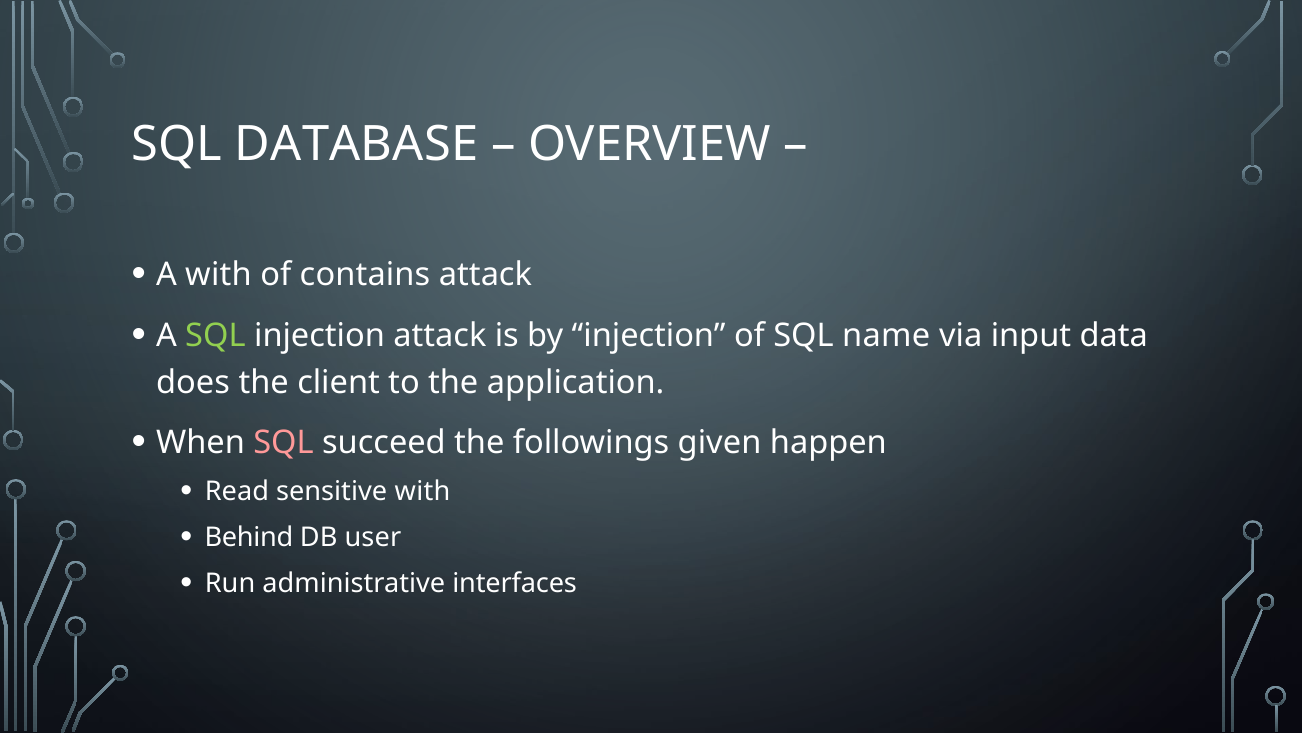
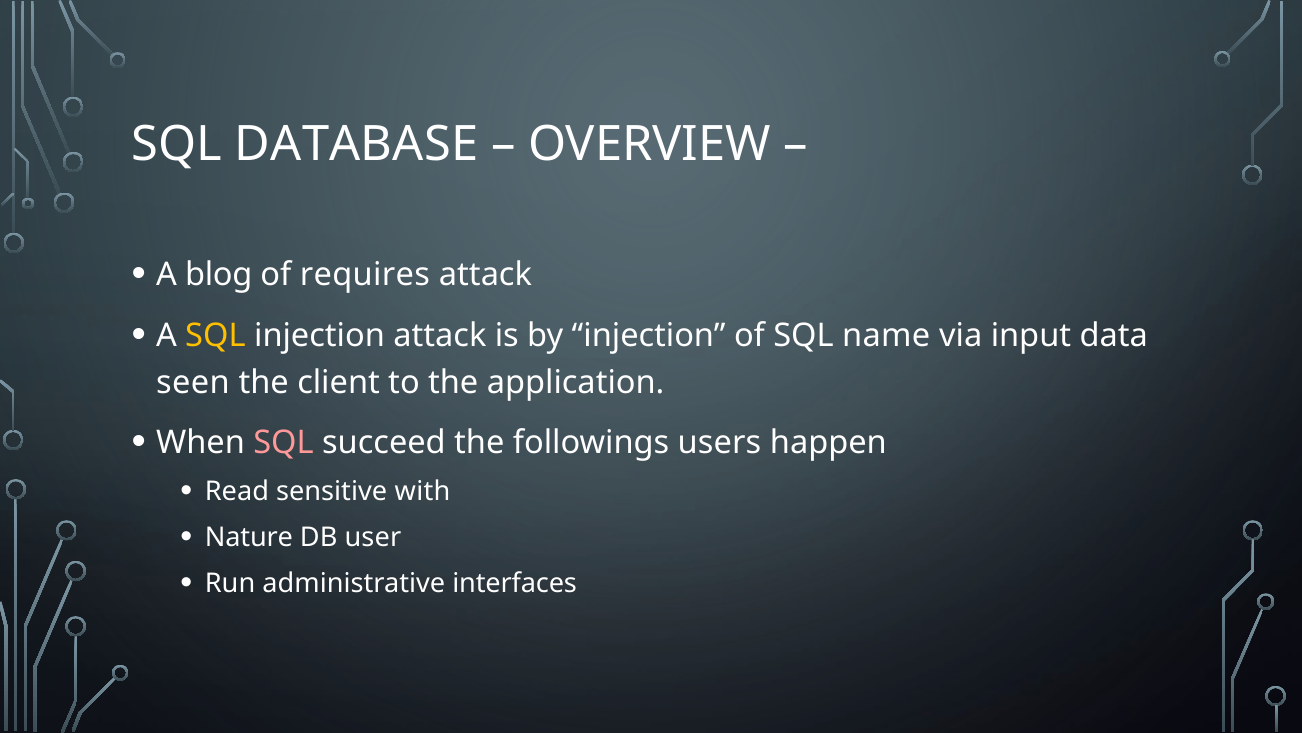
A with: with -> blog (219, 275)
contains: contains -> requires (365, 275)
SQL colour: light green -> yellow (215, 335)
does: does -> seen (193, 382)
given: given -> users (720, 442)
Behind: Behind -> Nature (249, 537)
